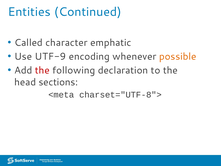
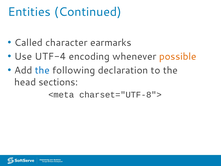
emphatic: emphatic -> earmarks (111, 43)
UTF-9: UTF-9 -> UTF-4 (50, 56)
the colour: red -> blue (42, 70)
